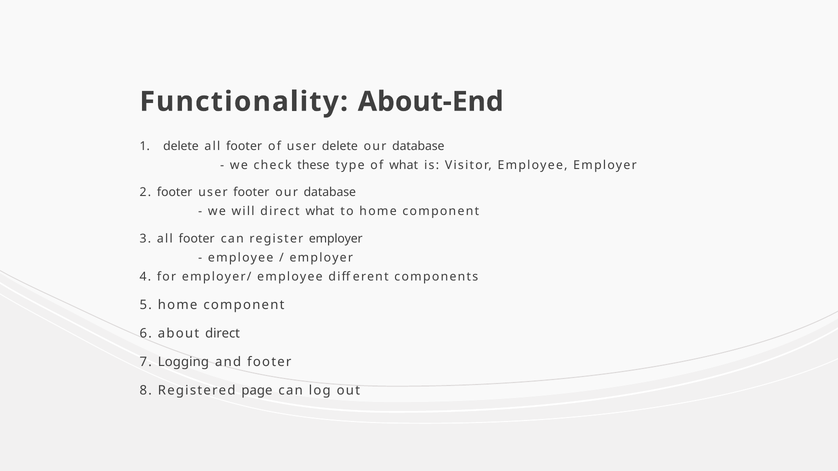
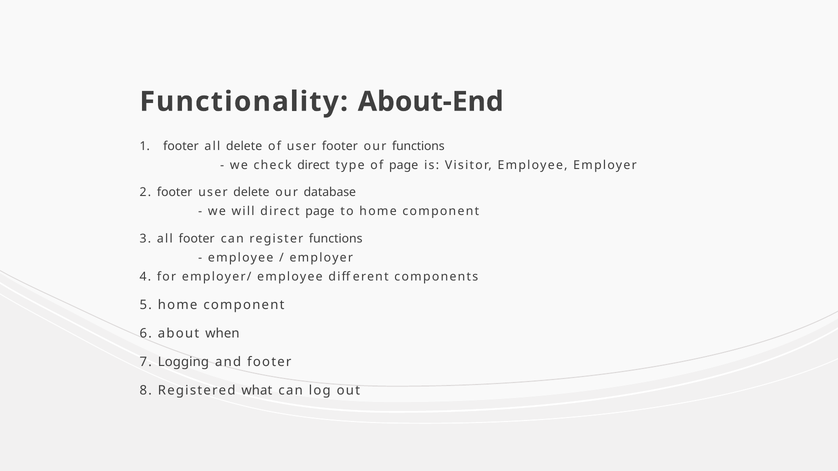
1 delete: delete -> footer (181, 146)
footer: footer -> delete (244, 146)
user delete: delete -> footer (340, 146)
database: database -> functions (418, 146)
check these: these -> direct (314, 165)
of what: what -> page (404, 165)
user footer: footer -> delete (251, 193)
direct what: what -> page (320, 212)
register employer: employer -> functions (336, 239)
about direct: direct -> when (222, 333)
page: page -> what (257, 391)
